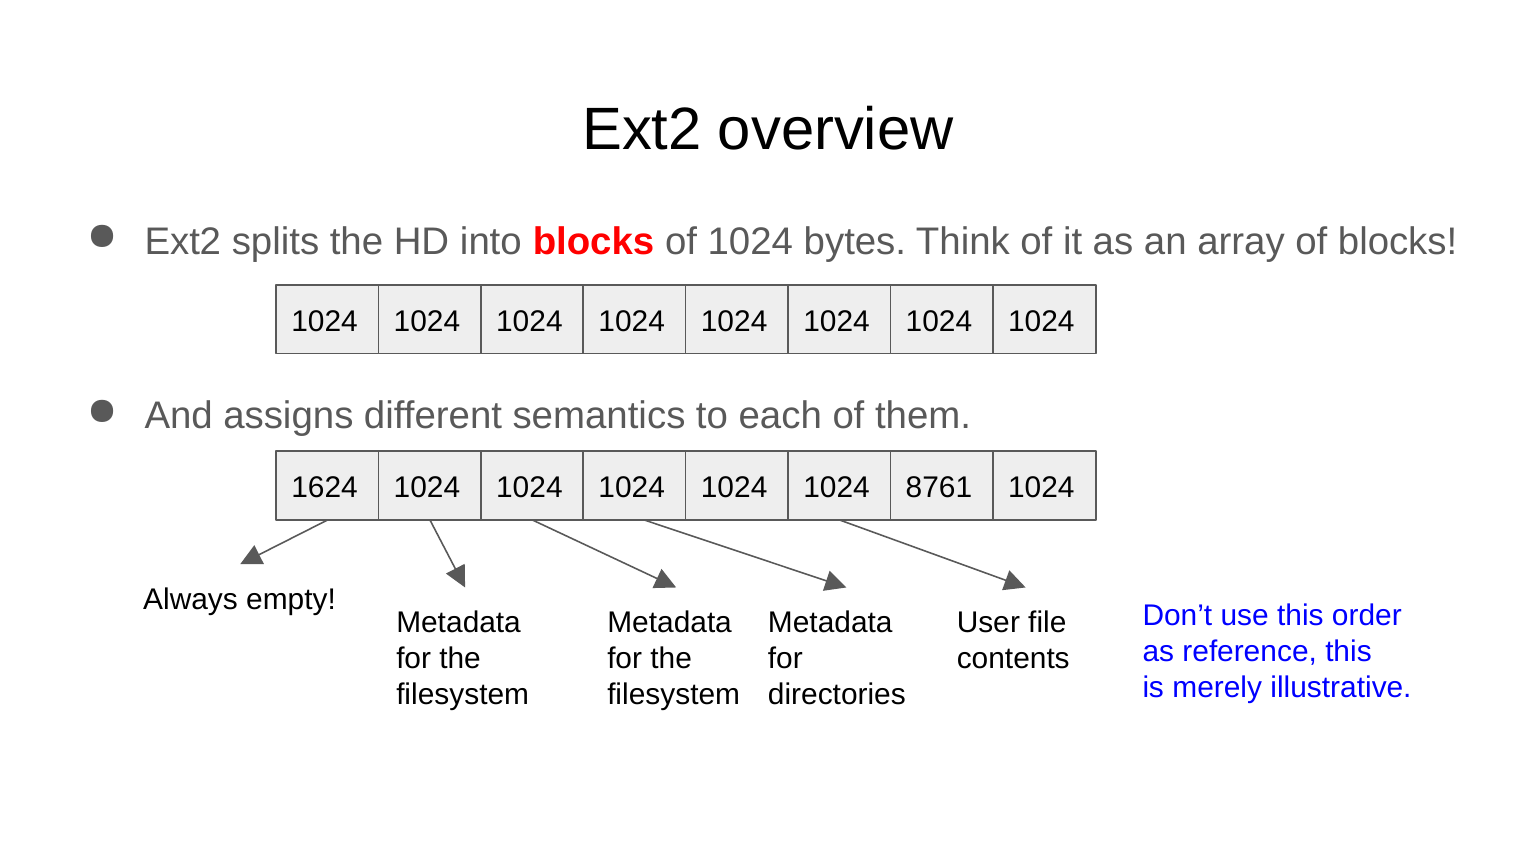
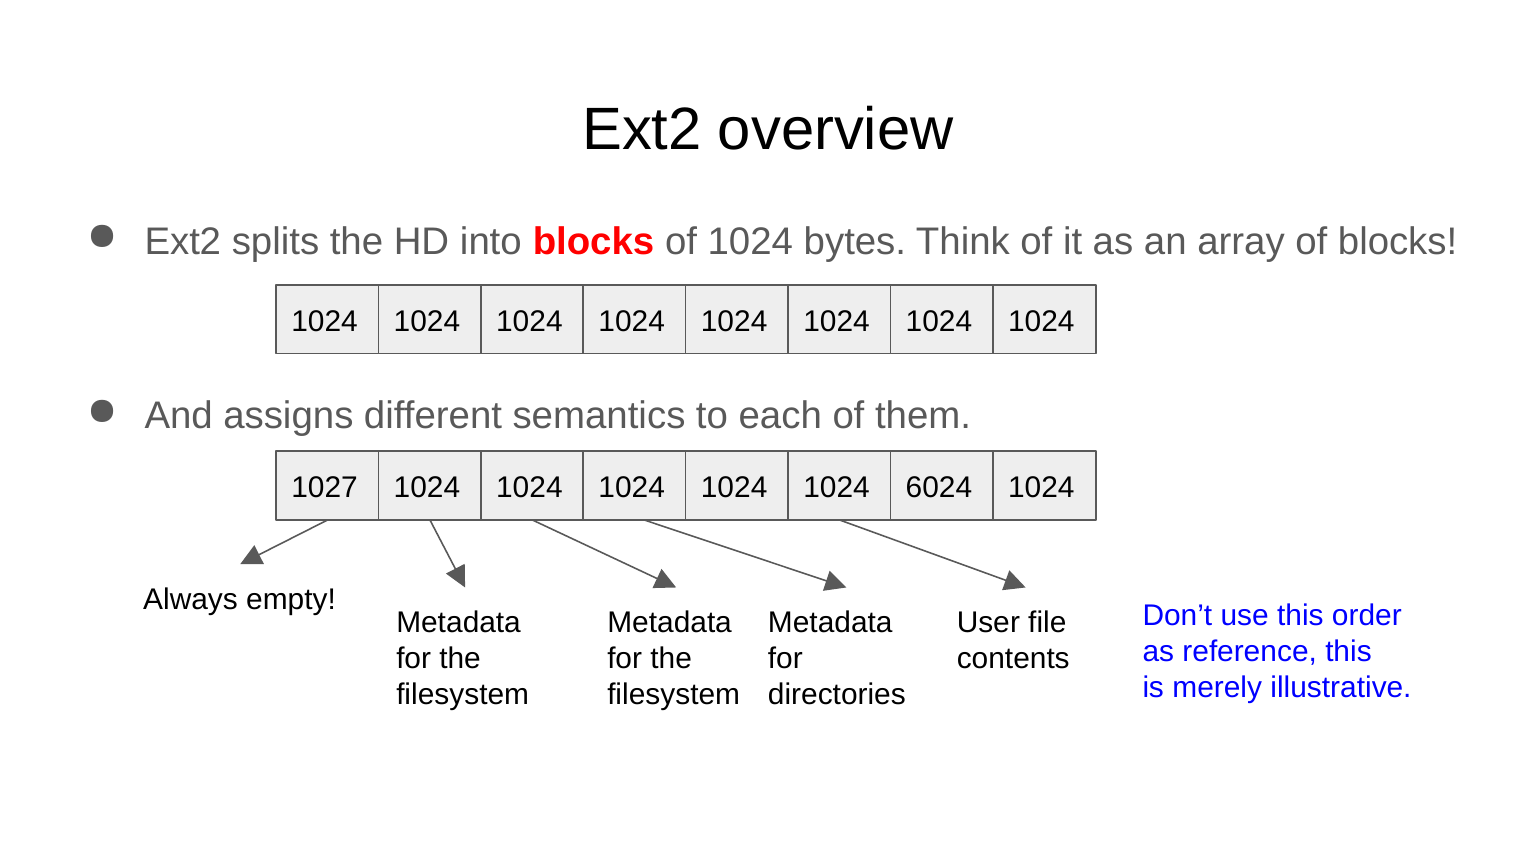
1624: 1624 -> 1027 (325, 488)
8761: 8761 -> 6024 (939, 488)
